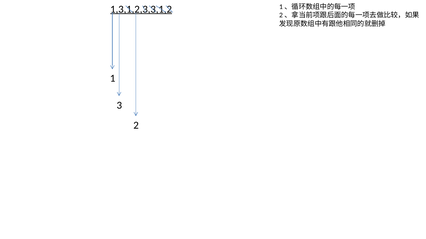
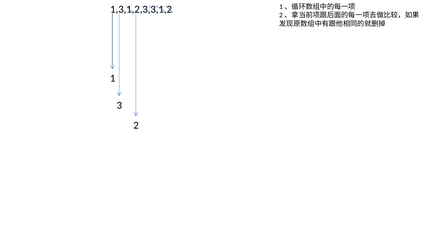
1,3,1,2,3,3,1,2 underline: present -> none (141, 9)
